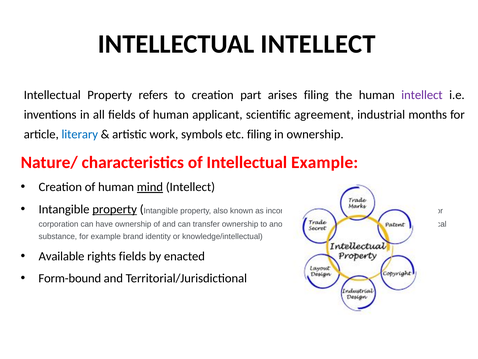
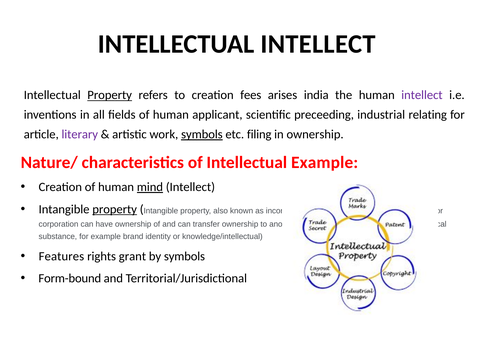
Property underline: none -> present (110, 95)
part: part -> fees (251, 95)
arises filing: filing -> india (316, 95)
agreement: agreement -> preceeding (324, 115)
months: months -> relating (428, 115)
literary colour: blue -> purple (80, 134)
symbols underline: none -> present (202, 134)
Available: Available -> Features (61, 256)
rights fields: fields -> grant (132, 256)
by enacted: enacted -> symbols (184, 256)
